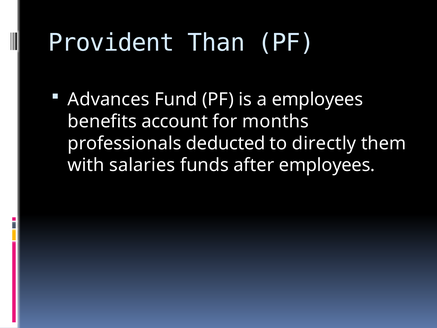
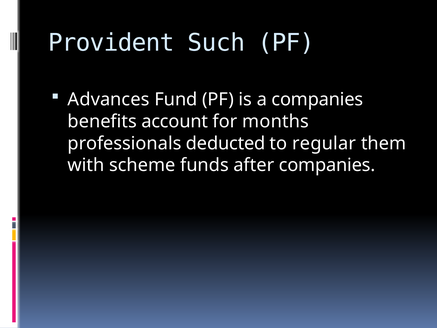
Than: Than -> Such (216, 43)
a employees: employees -> companies (317, 100)
directly: directly -> regular (324, 143)
salaries: salaries -> scheme (142, 165)
after employees: employees -> companies (327, 165)
